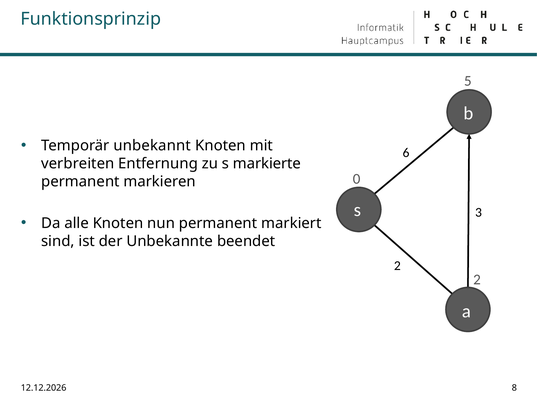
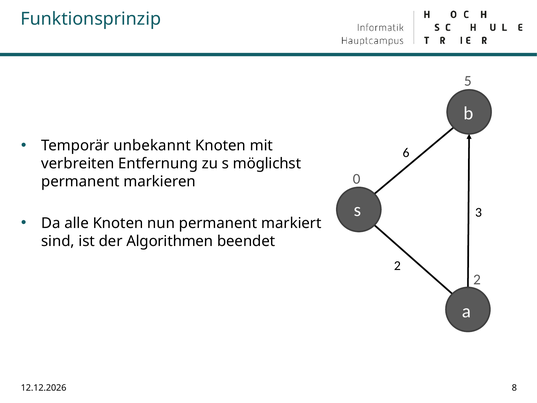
markierte: markierte -> möglichst (267, 163)
Unbekannte: Unbekannte -> Algorithmen (170, 241)
